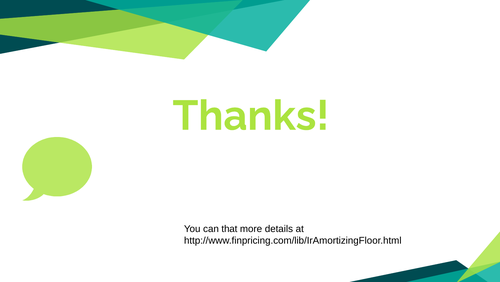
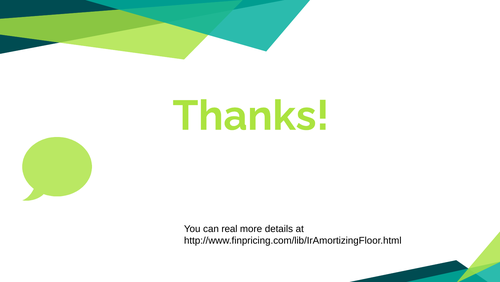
that: that -> real (229, 228)
